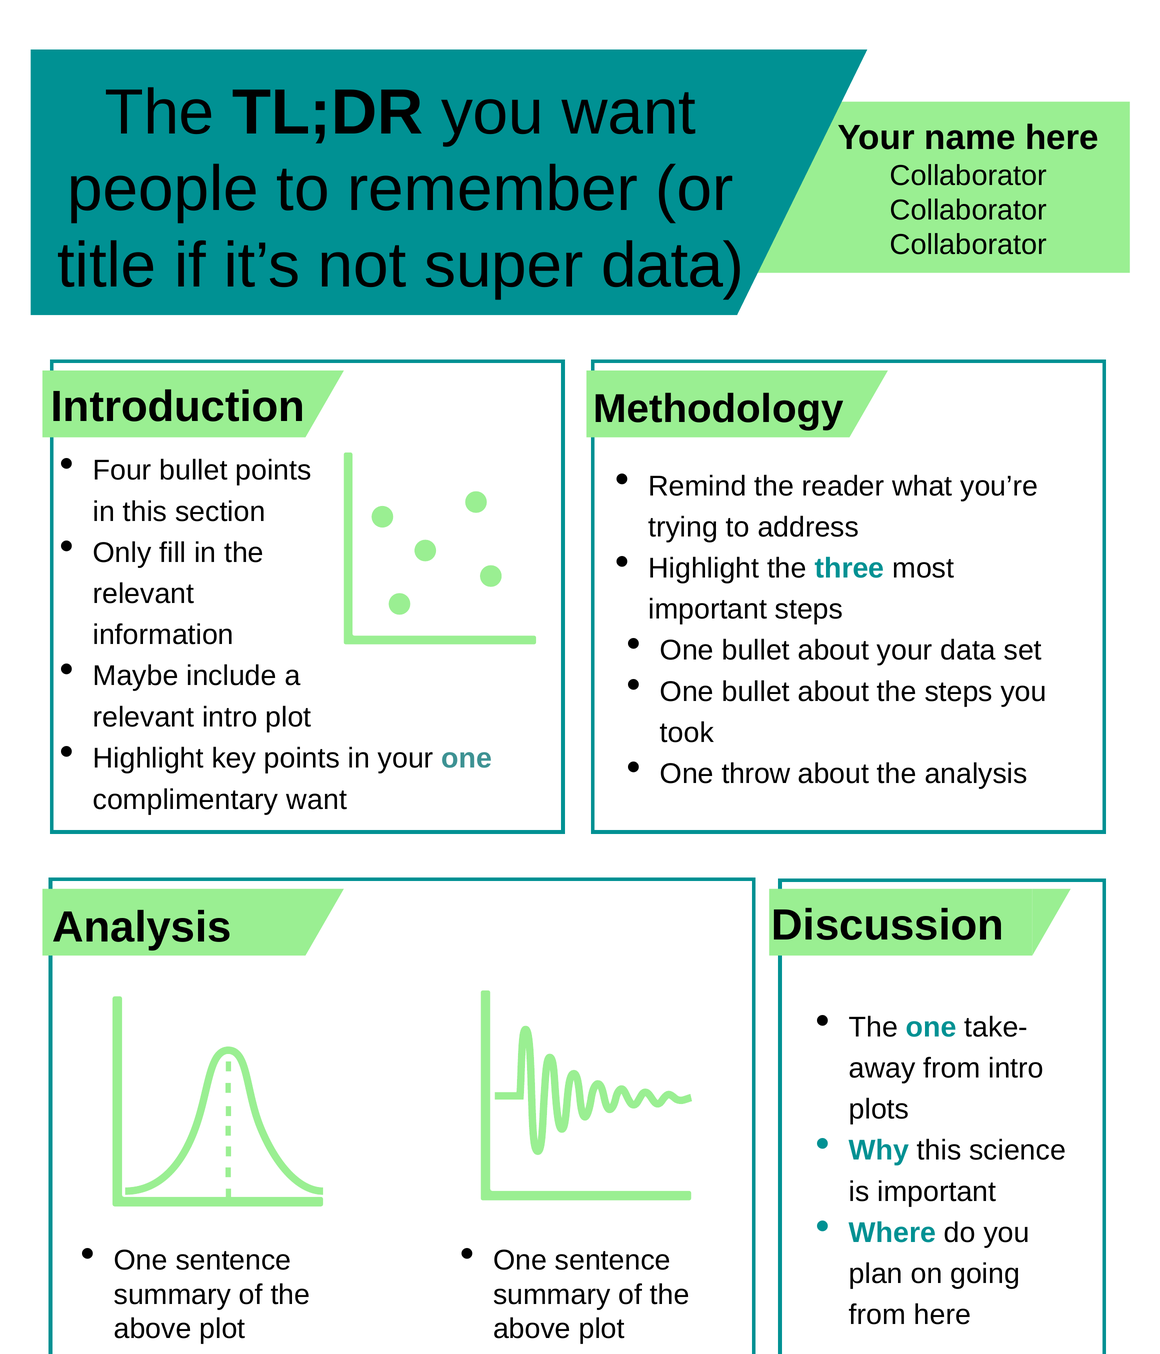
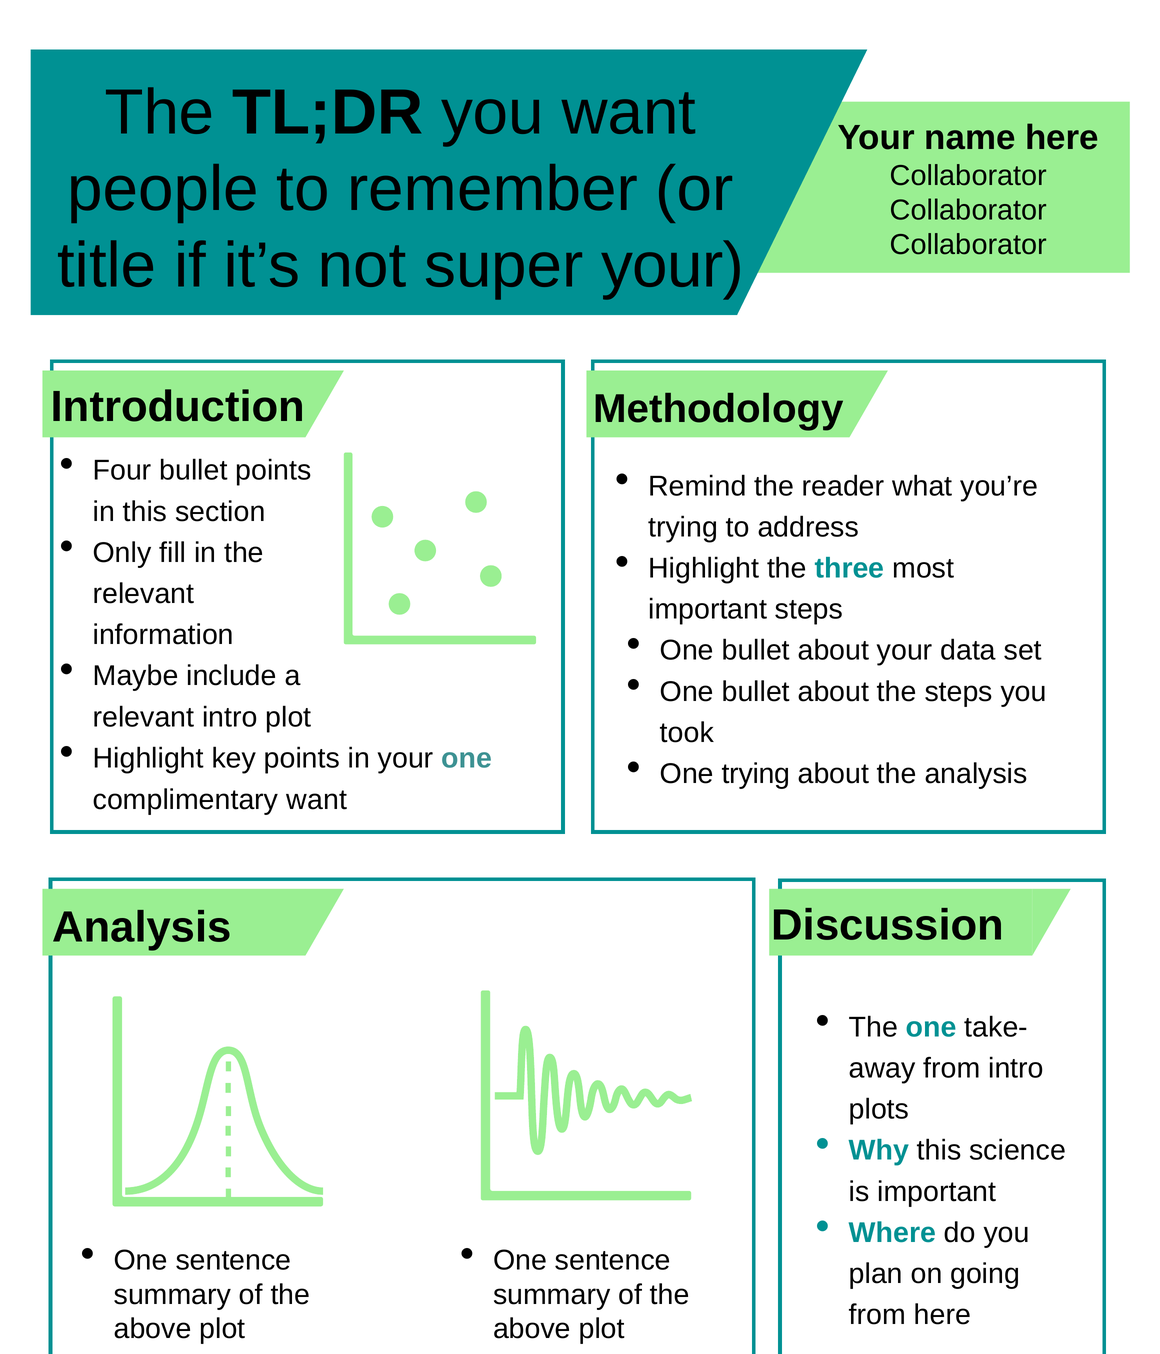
super data: data -> your (672, 265)
One throw: throw -> trying (756, 773)
